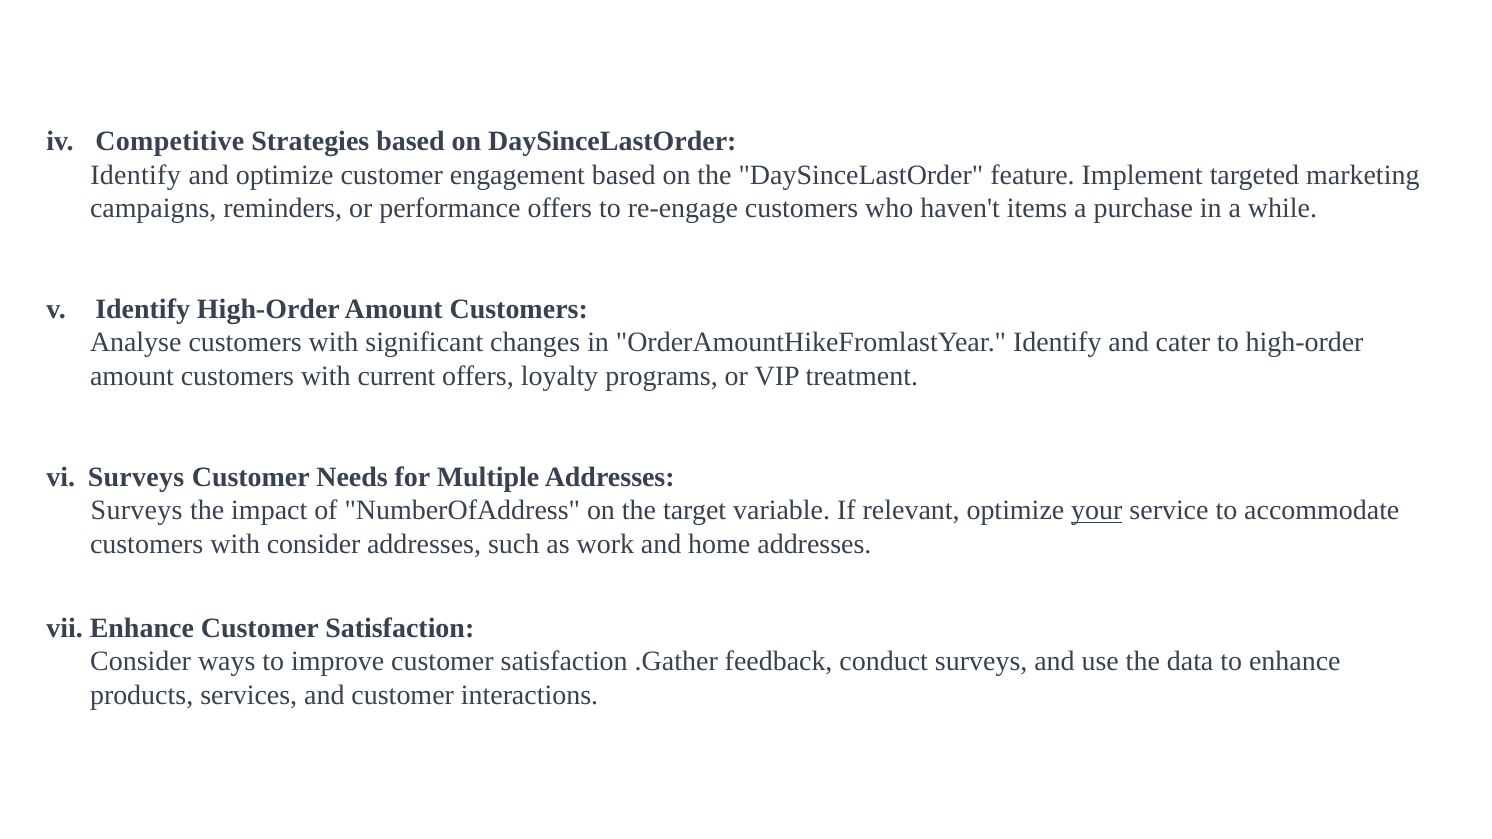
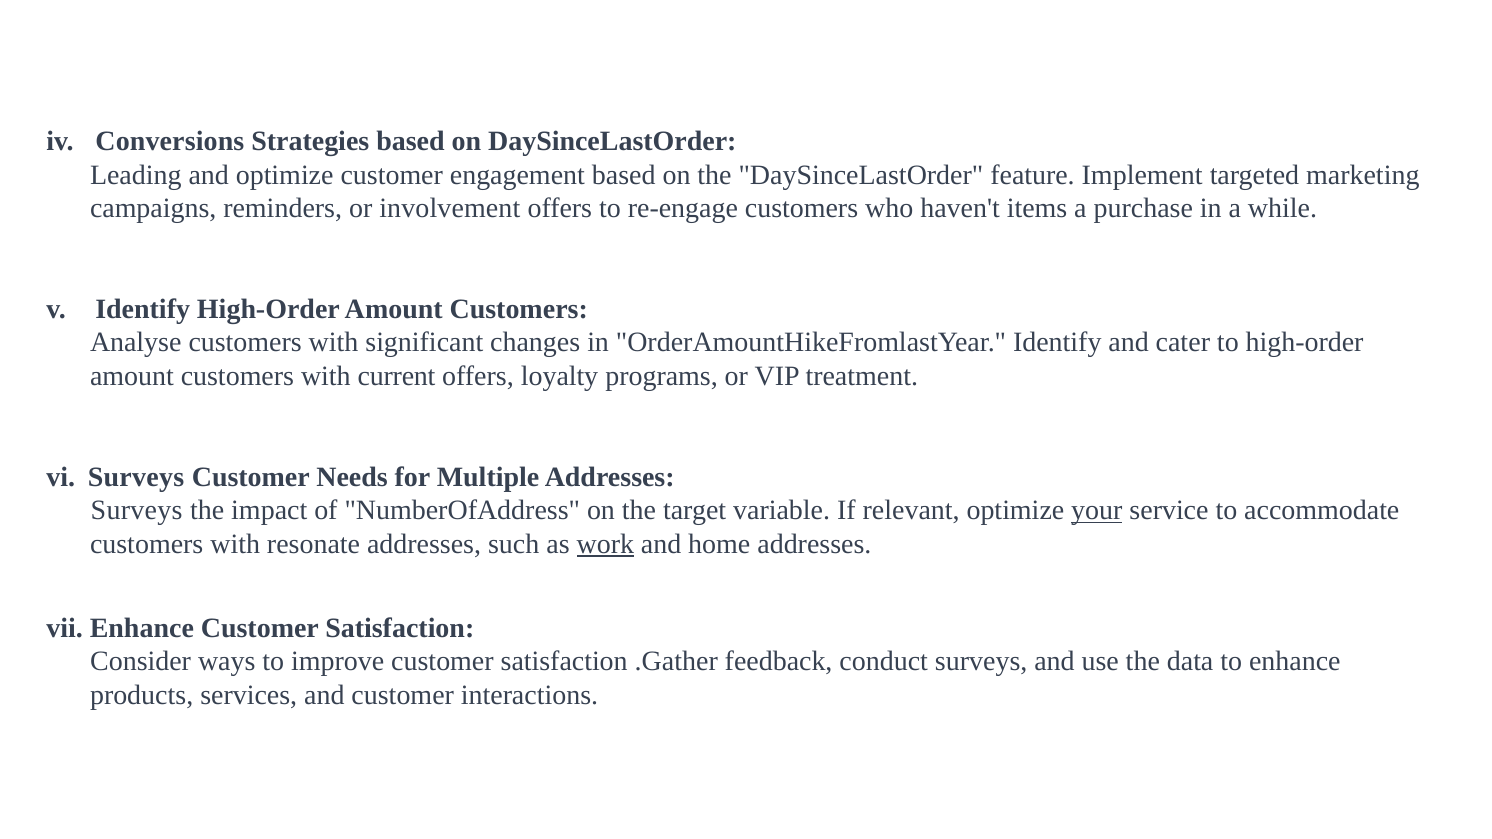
Competitive: Competitive -> Conversions (170, 141)
Identify: Identify -> Leading (136, 175)
performance: performance -> involvement (450, 209)
with consider: consider -> resonate (314, 544)
work underline: none -> present (605, 544)
